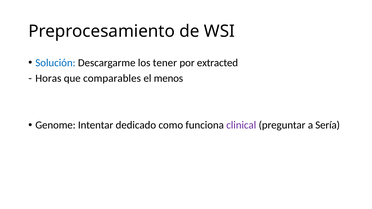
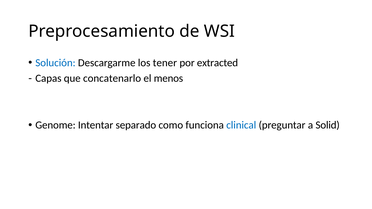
Horas: Horas -> Capas (48, 78)
comparables: comparables -> concatenarlo (112, 78)
dedicado: dedicado -> separado (136, 125)
clinical colour: purple -> blue (241, 125)
Sería: Sería -> Solid (328, 125)
